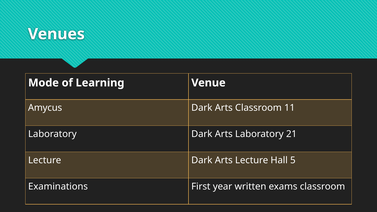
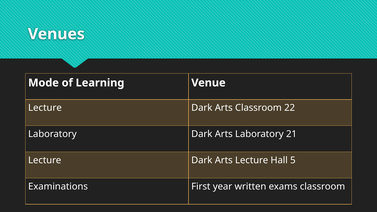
Amycus: Amycus -> Lecture (45, 108)
11: 11 -> 22 (290, 108)
